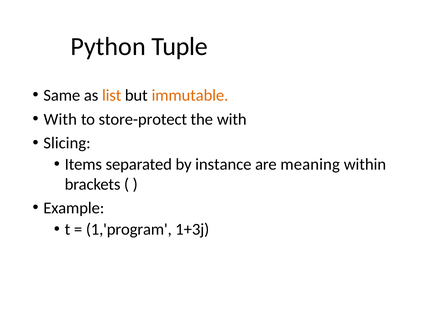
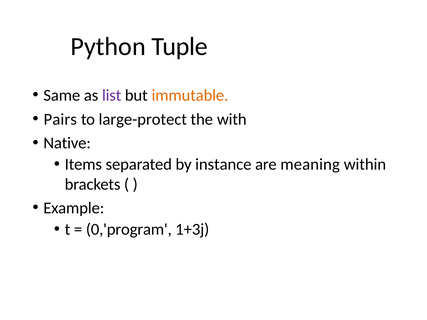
list colour: orange -> purple (112, 95)
With: With -> Pairs (60, 119)
store-protect: store-protect -> large-protect (143, 119)
Slicing: Slicing -> Native (67, 143)
1,'program: 1,'program -> 0,'program (129, 230)
